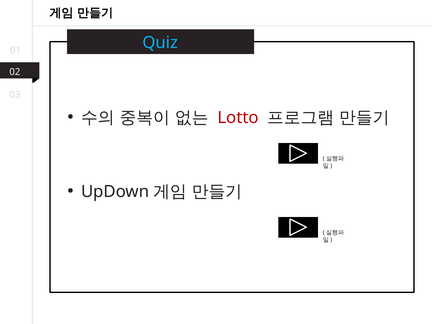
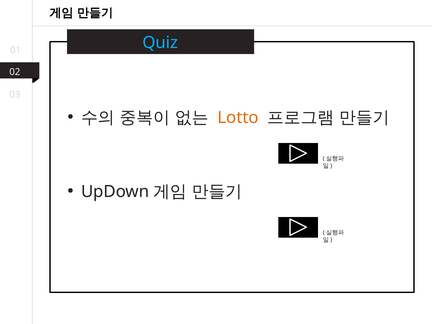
Lotto colour: red -> orange (238, 118)
